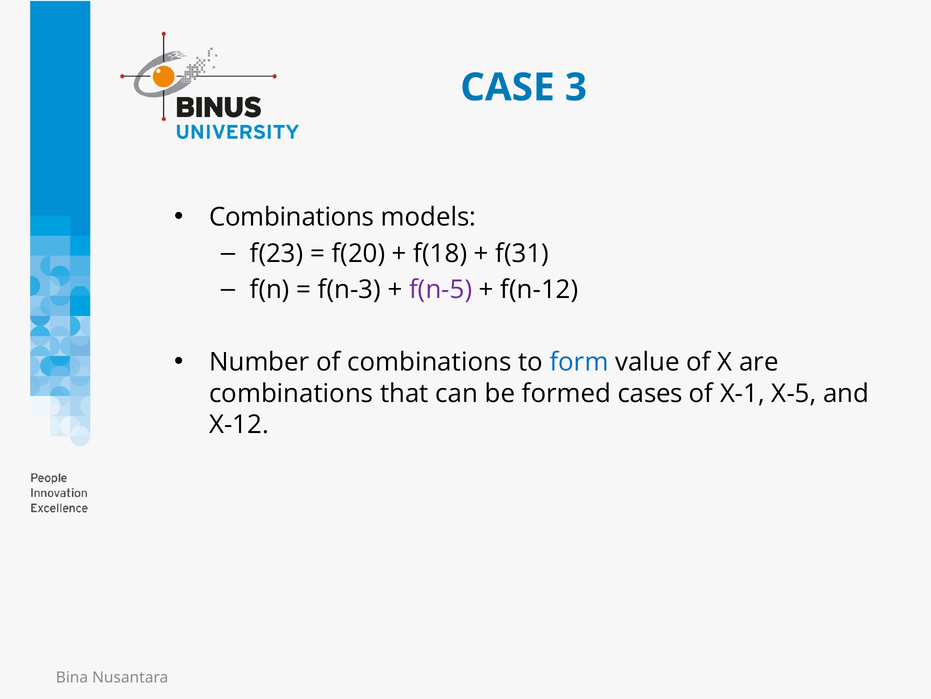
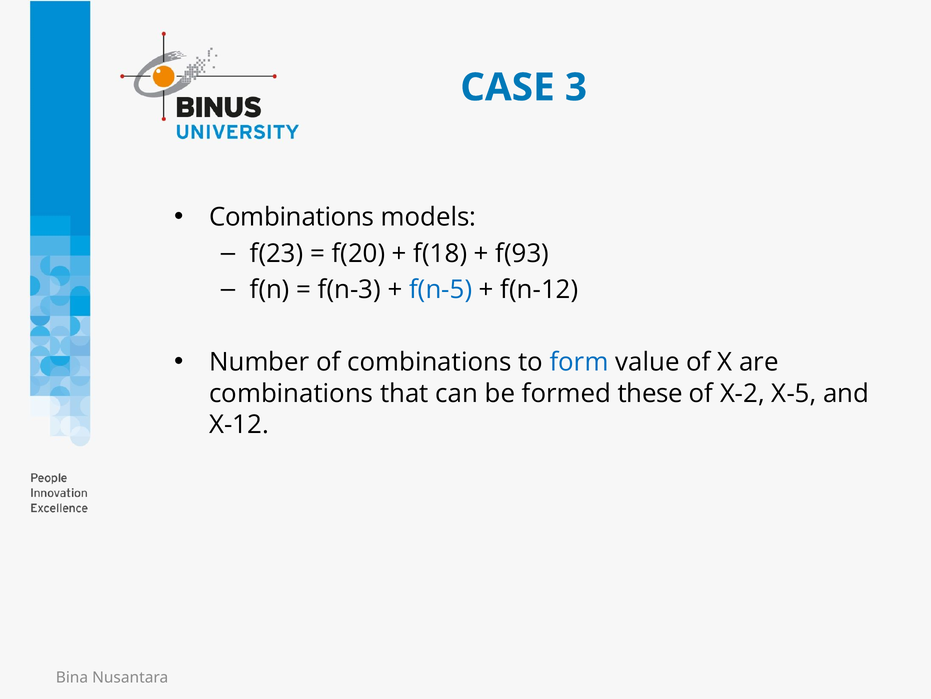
f(31: f(31 -> f(93 (522, 253)
f(n-5 colour: purple -> blue (441, 290)
cases: cases -> these (650, 393)
X-1: X-1 -> X-2 (742, 393)
